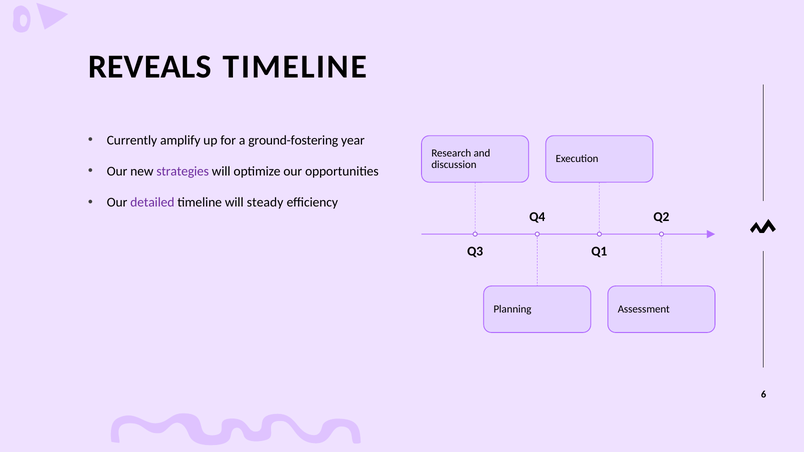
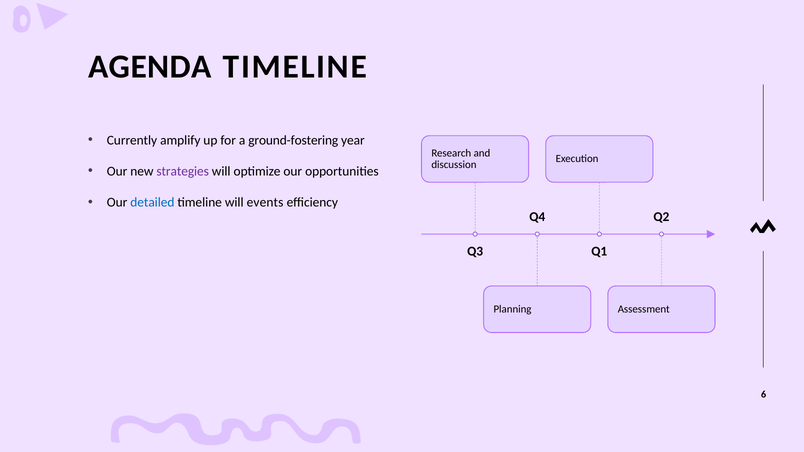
REVEALS: REVEALS -> AGENDA (150, 67)
detailed colour: purple -> blue (152, 203)
steady: steady -> events (265, 203)
